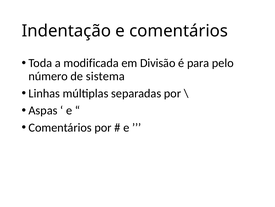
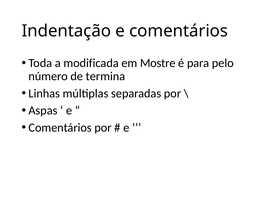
Divisão: Divisão -> Mostre (158, 63)
sistema: sistema -> termina (105, 76)
